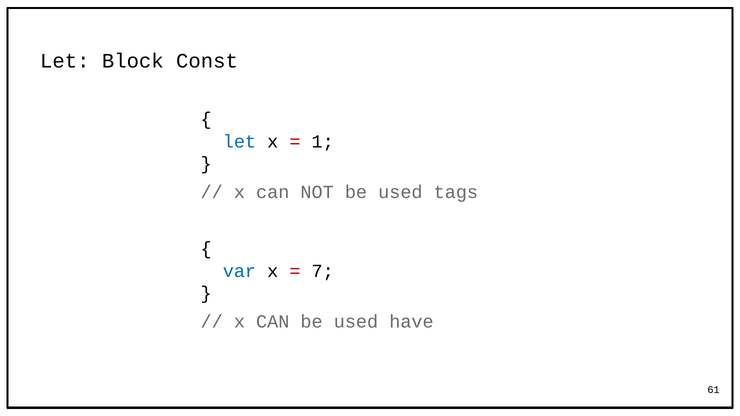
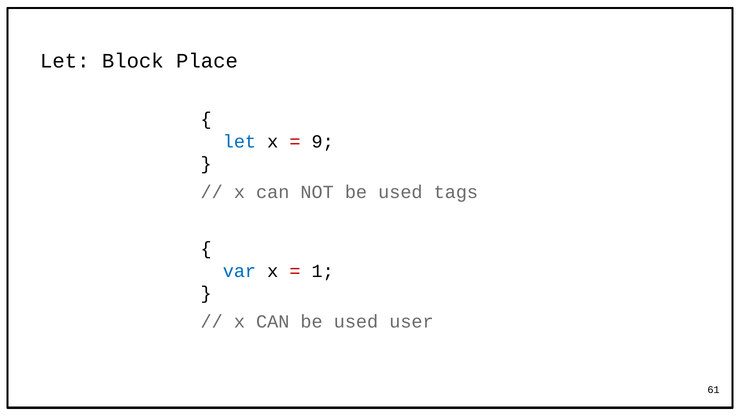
Const: Const -> Place (207, 61)
1: 1 -> 9 (323, 142)
7: 7 -> 1 (323, 271)
have: have -> user (411, 322)
